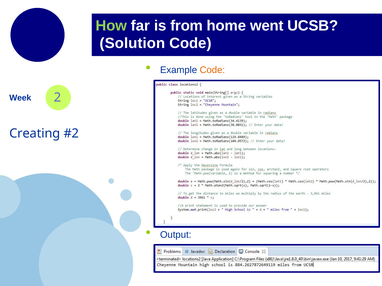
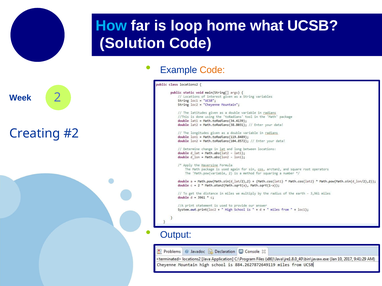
How colour: light green -> light blue (111, 26)
from: from -> loop (186, 26)
went: went -> what (267, 26)
